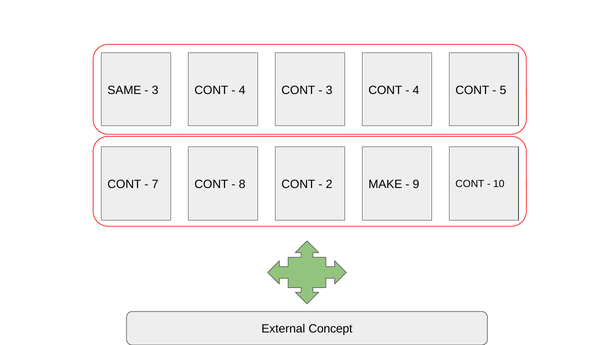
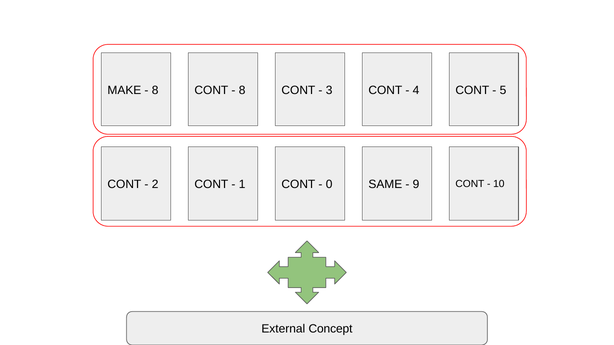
SAME: SAME -> MAKE (124, 90)
3: 3 -> 8 (155, 90)
4: 4 -> 8 (242, 90)
7: 7 -> 2 (155, 184)
8: 8 -> 1 (242, 184)
2: 2 -> 0 (329, 184)
MAKE: MAKE -> SAME (385, 184)
